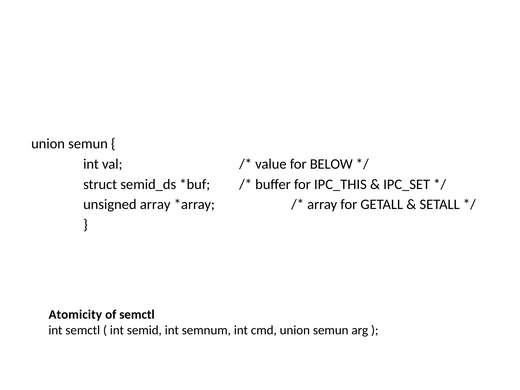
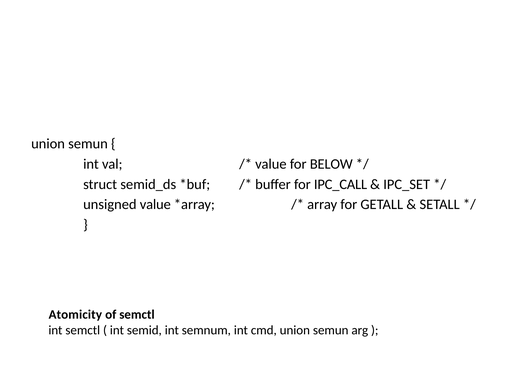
IPC_THIS: IPC_THIS -> IPC_CALL (341, 184)
unsigned array: array -> value (155, 205)
